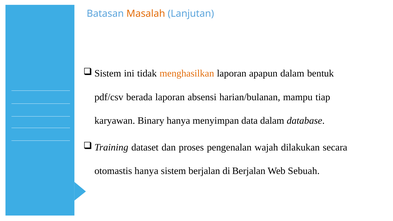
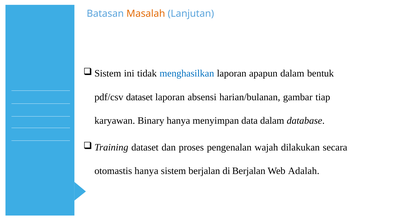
menghasilkan colour: orange -> blue (187, 73)
pdf/csv berada: berada -> dataset (139, 97)
mampu: mampu -> gambar (298, 97)
Sebuah: Sebuah -> Adalah (304, 171)
